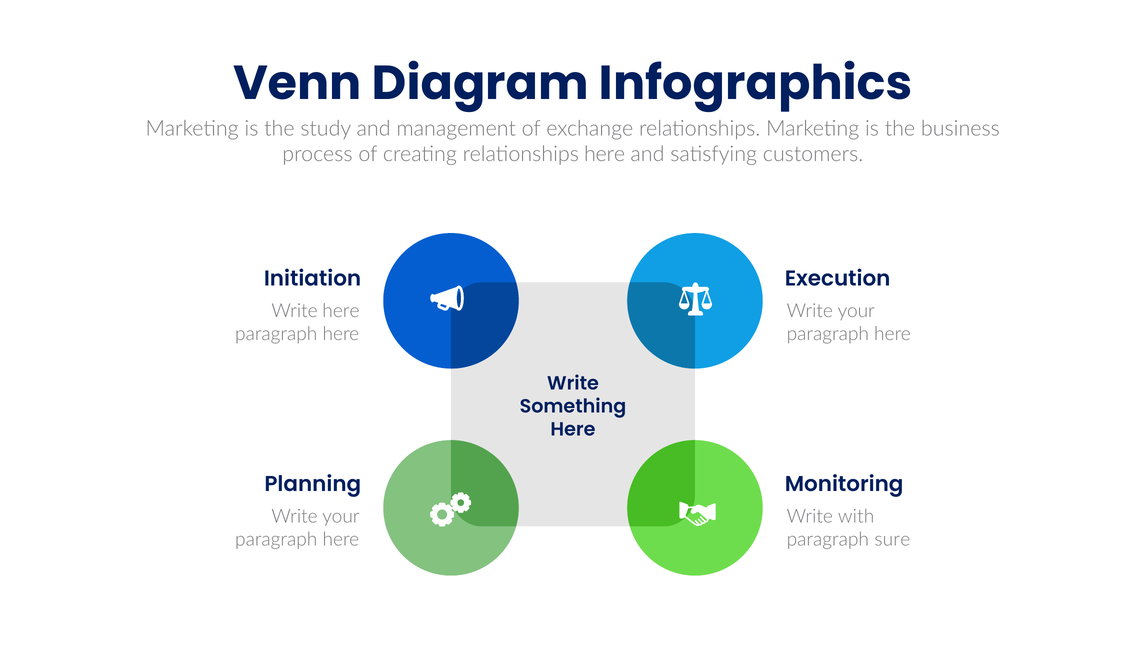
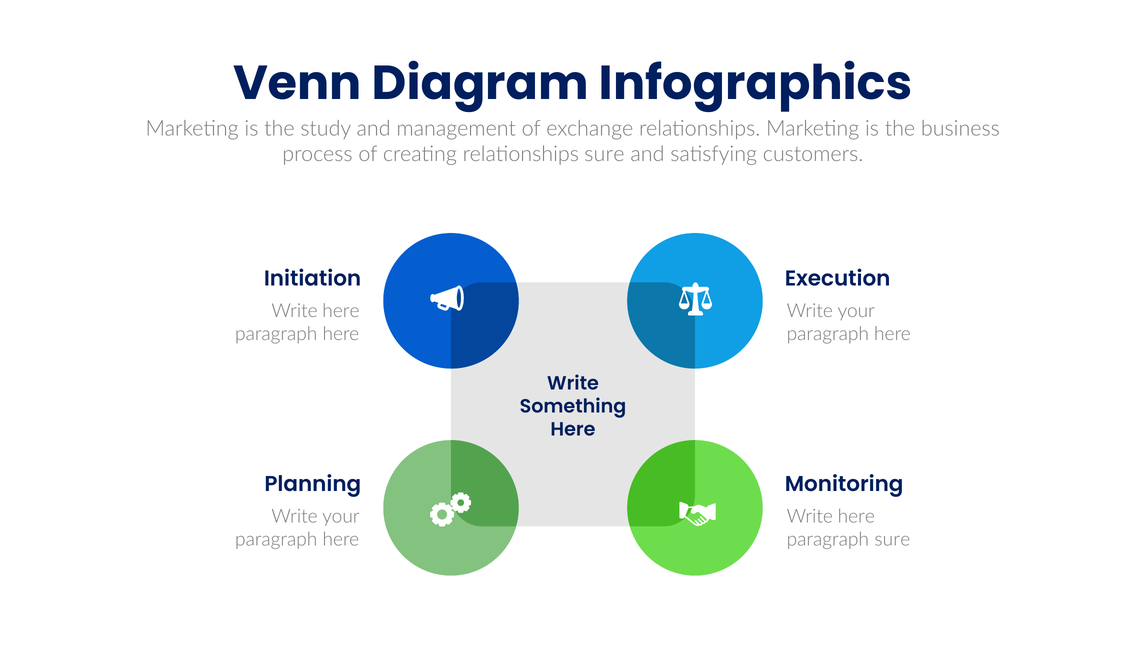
relationships here: here -> sure (604, 154)
with: with -> here (856, 516)
